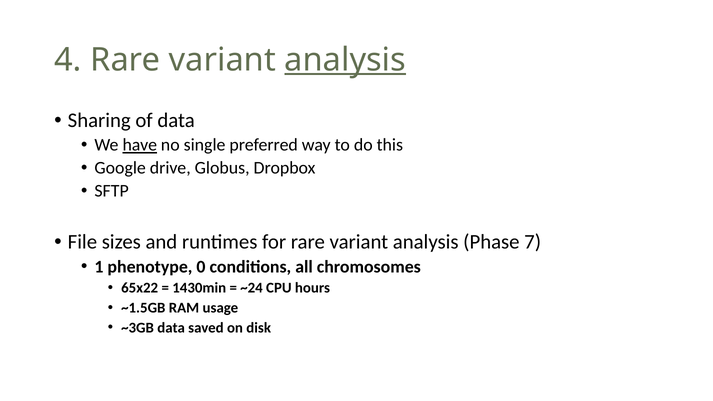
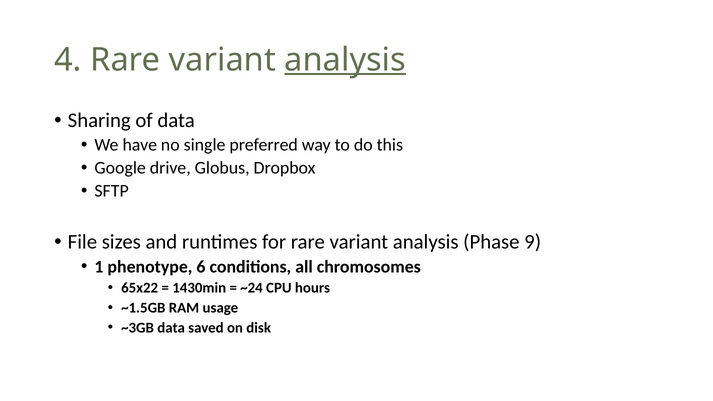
have underline: present -> none (140, 145)
7: 7 -> 9 (533, 242)
0: 0 -> 6 (201, 267)
